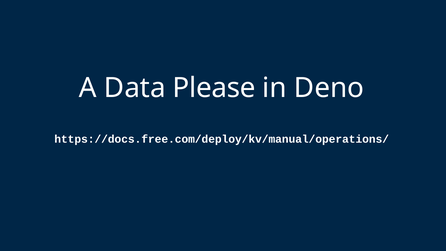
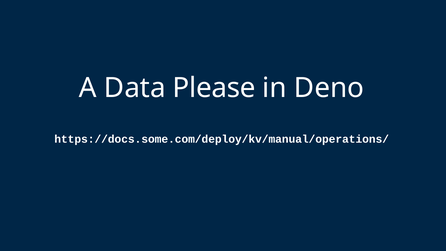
https://docs.free.com/deploy/kv/manual/operations/: https://docs.free.com/deploy/kv/manual/operations/ -> https://docs.some.com/deploy/kv/manual/operations/ (222, 139)
